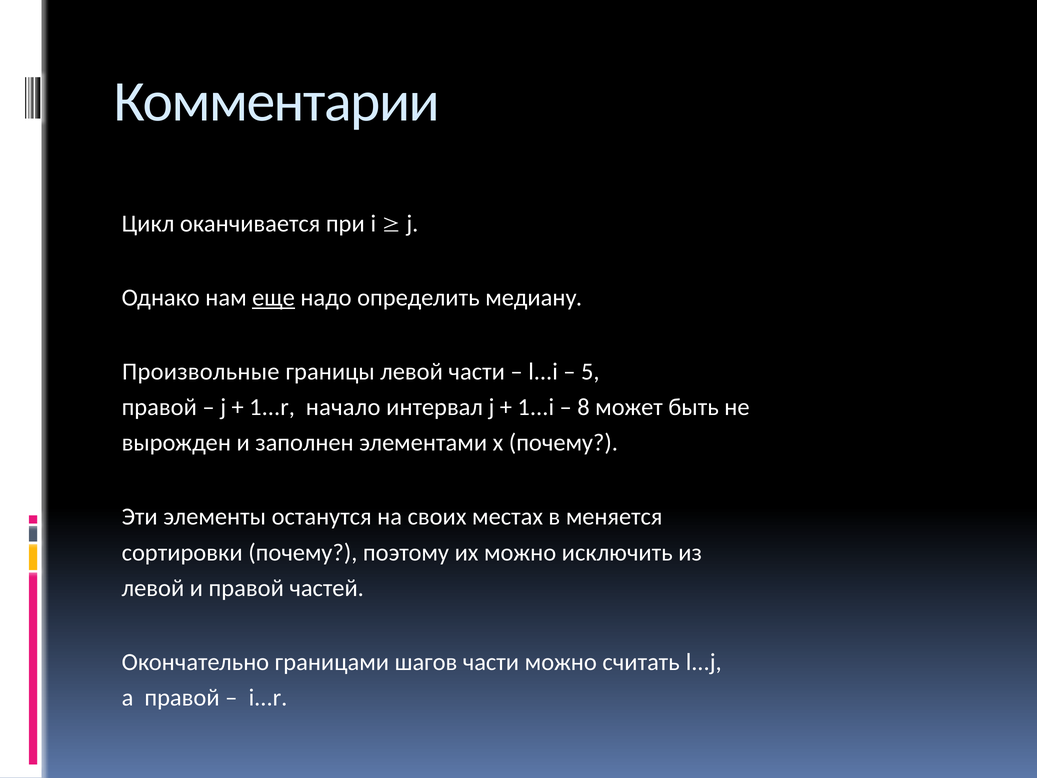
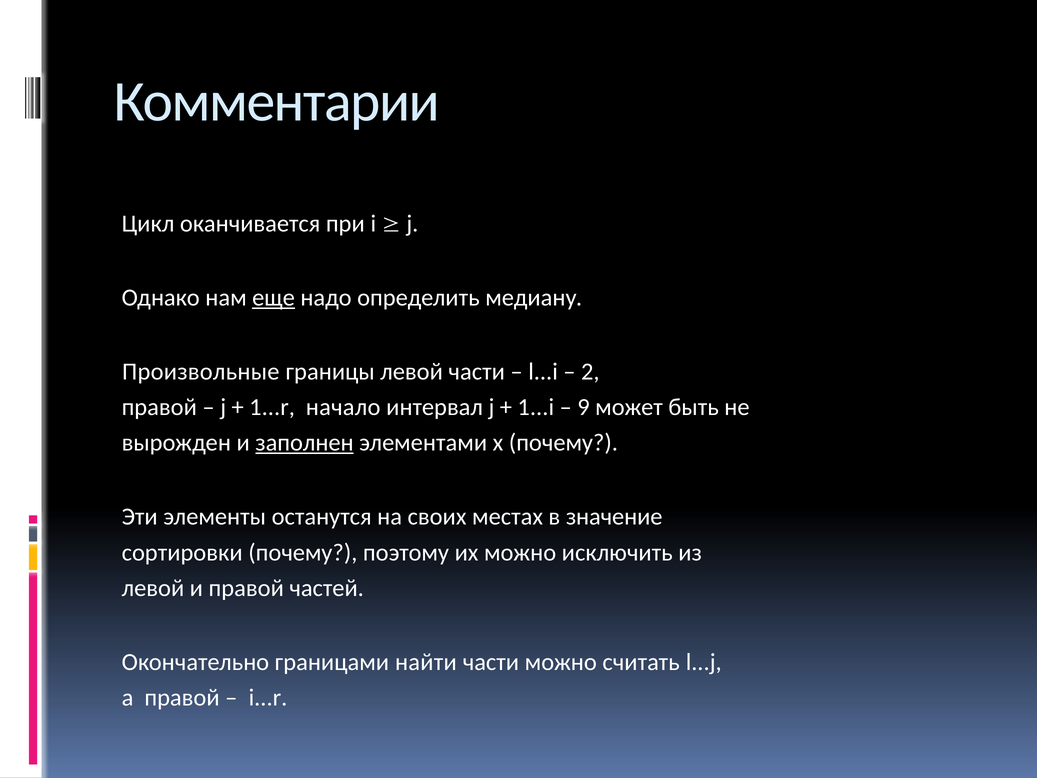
5: 5 -> 2 (590, 372)
8: 8 -> 9 (583, 407)
заполнен underline: none -> present (305, 443)
меняется: меняется -> значение (614, 517)
шагов: шагов -> найти (426, 662)
